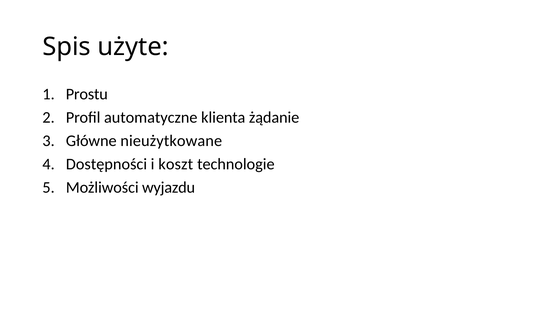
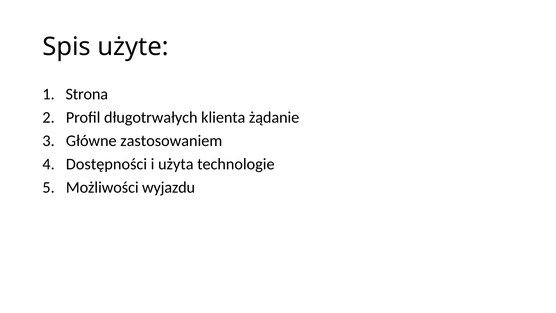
Prostu: Prostu -> Strona (87, 94)
automatyczne: automatyczne -> długotrwałych (151, 117)
nieużytkowane: nieużytkowane -> zastosowaniem (171, 141)
koszt: koszt -> użyta (176, 164)
